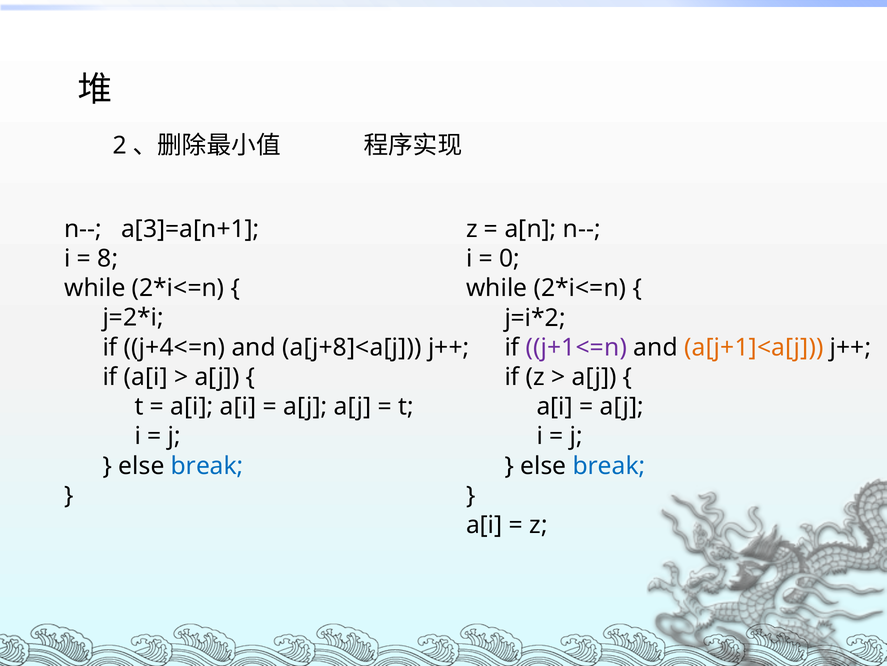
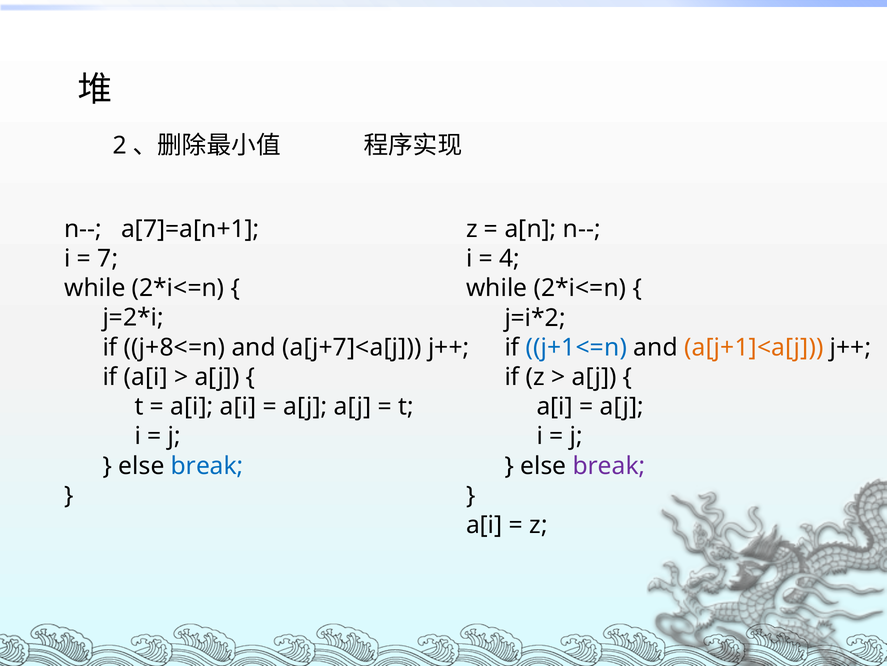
a[3]=a[n+1: a[3]=a[n+1 -> a[7]=a[n+1 (190, 229)
8: 8 -> 7 (108, 258)
0: 0 -> 4 (510, 258)
j+4<=n: j+4<=n -> j+8<=n (174, 347)
a[j+8]<a[j: a[j+8]<a[j -> a[j+7]<a[j (352, 347)
j+1<=n colour: purple -> blue (576, 347)
break colour: blue -> purple (609, 465)
